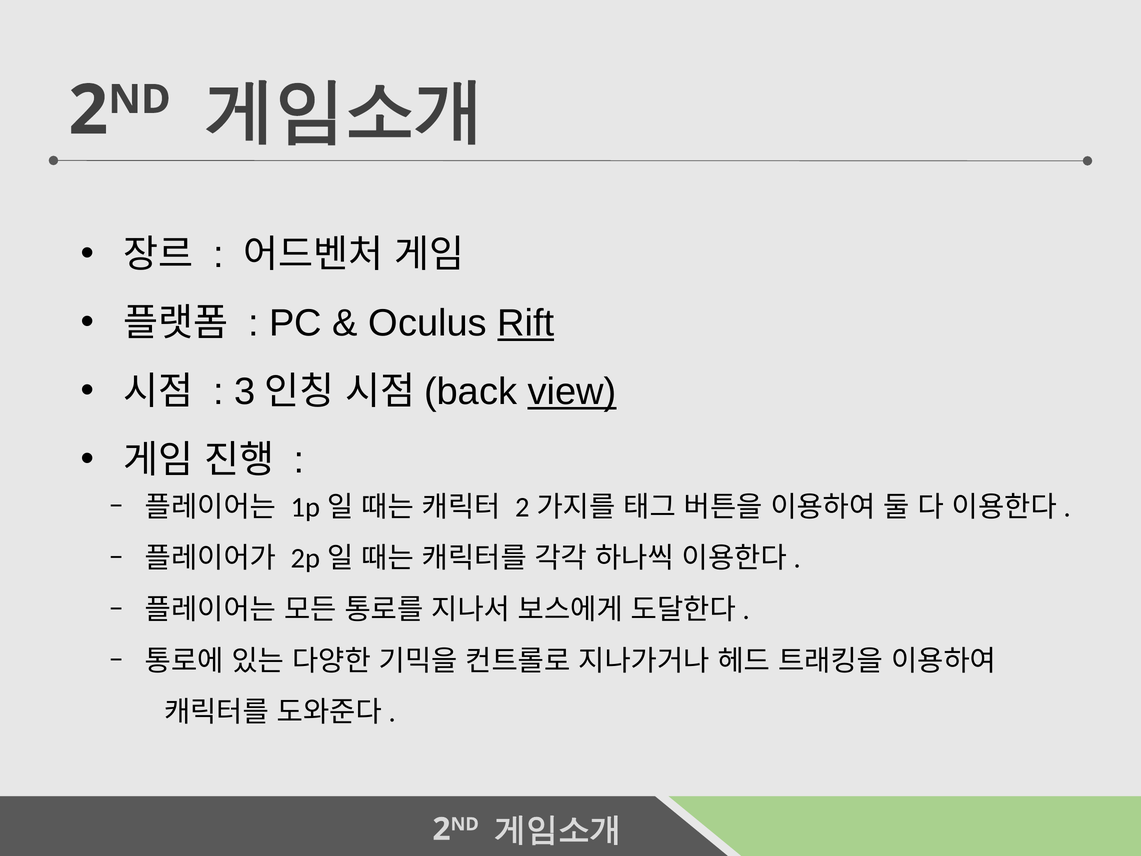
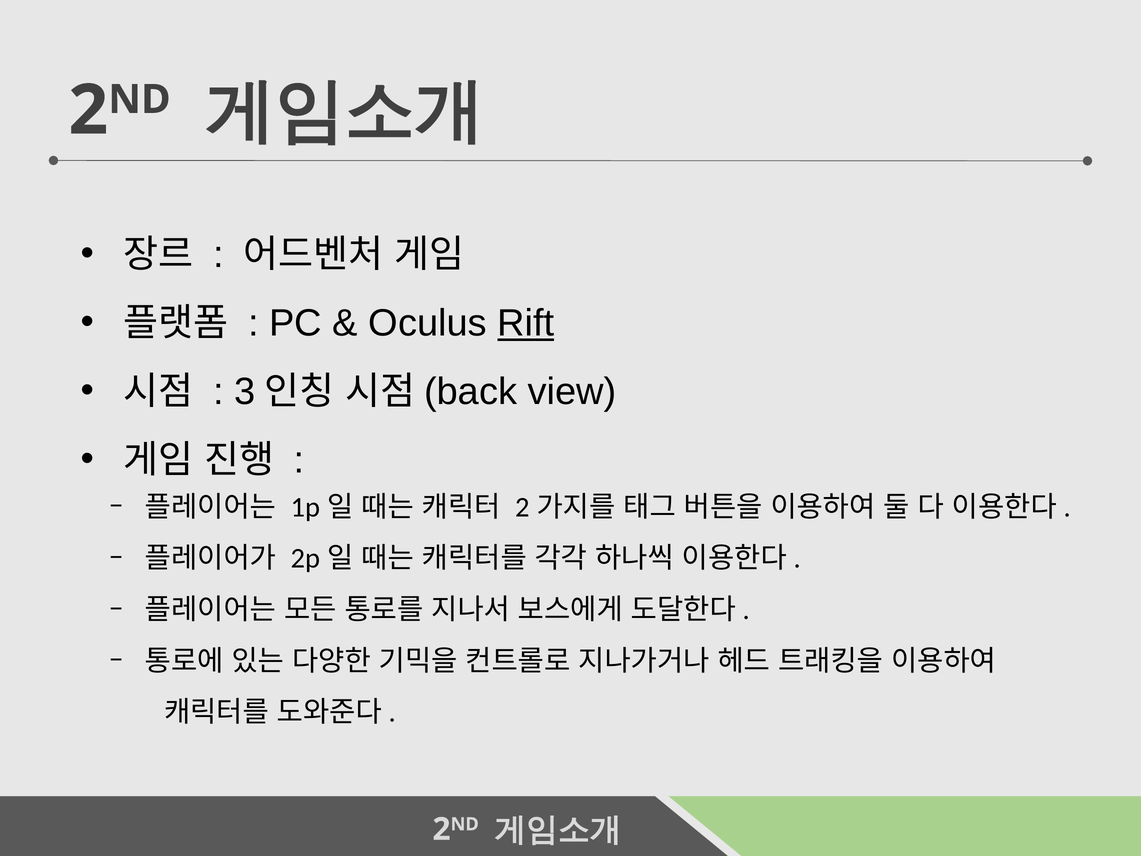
view underline: present -> none (572, 392)
